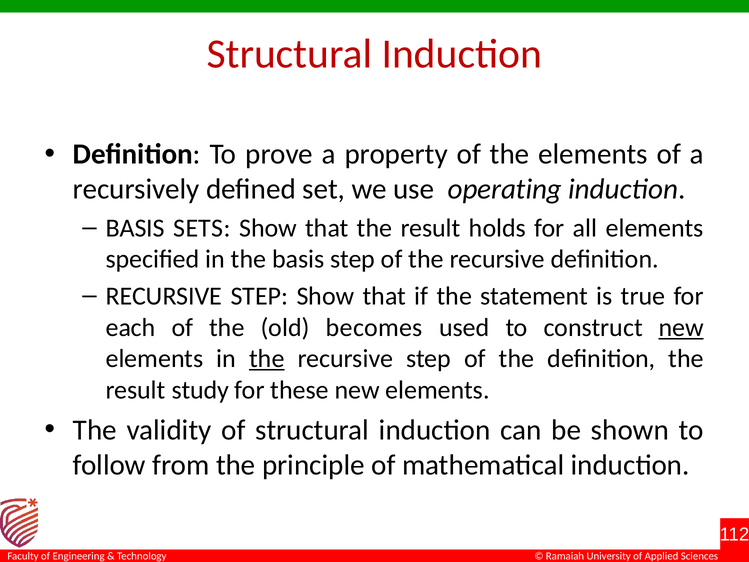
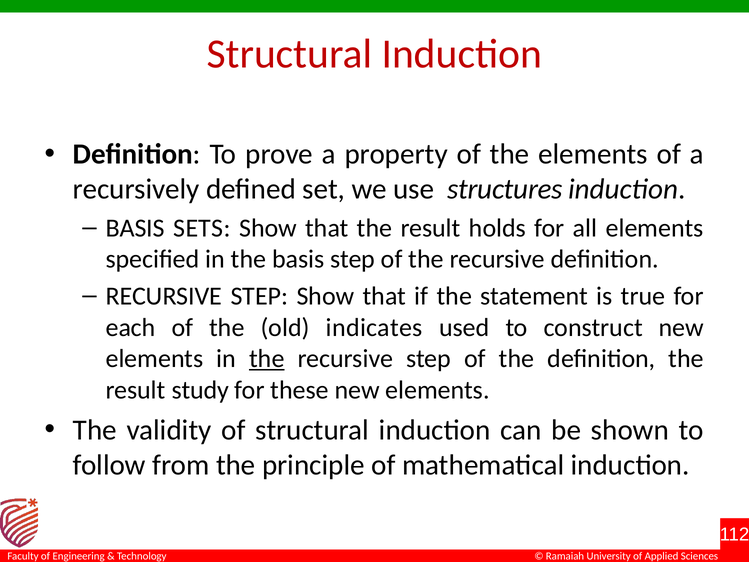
operating: operating -> structures (505, 189)
becomes: becomes -> indicates (374, 327)
new underline: present -> none (681, 327)
